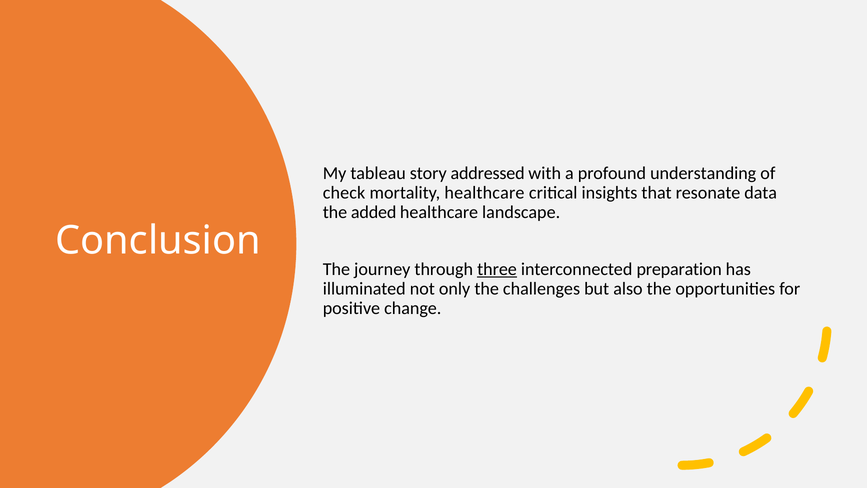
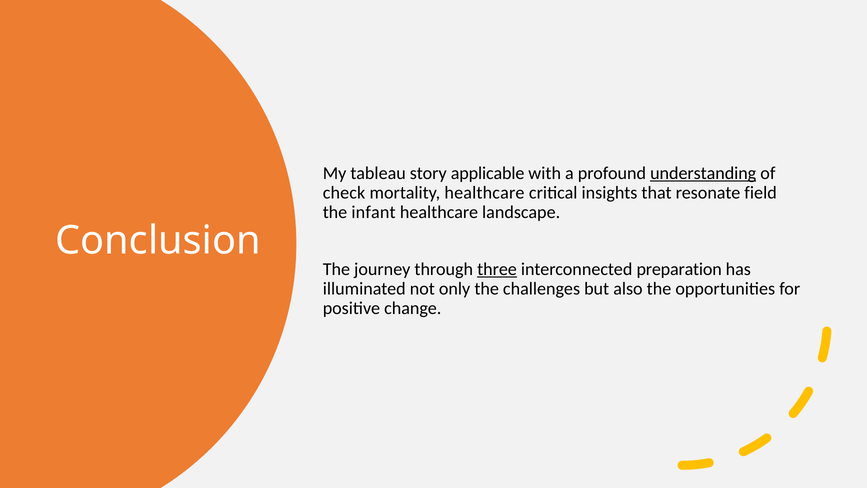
addressed: addressed -> applicable (488, 173)
understanding underline: none -> present (703, 173)
data: data -> field (761, 192)
added: added -> infant (374, 212)
